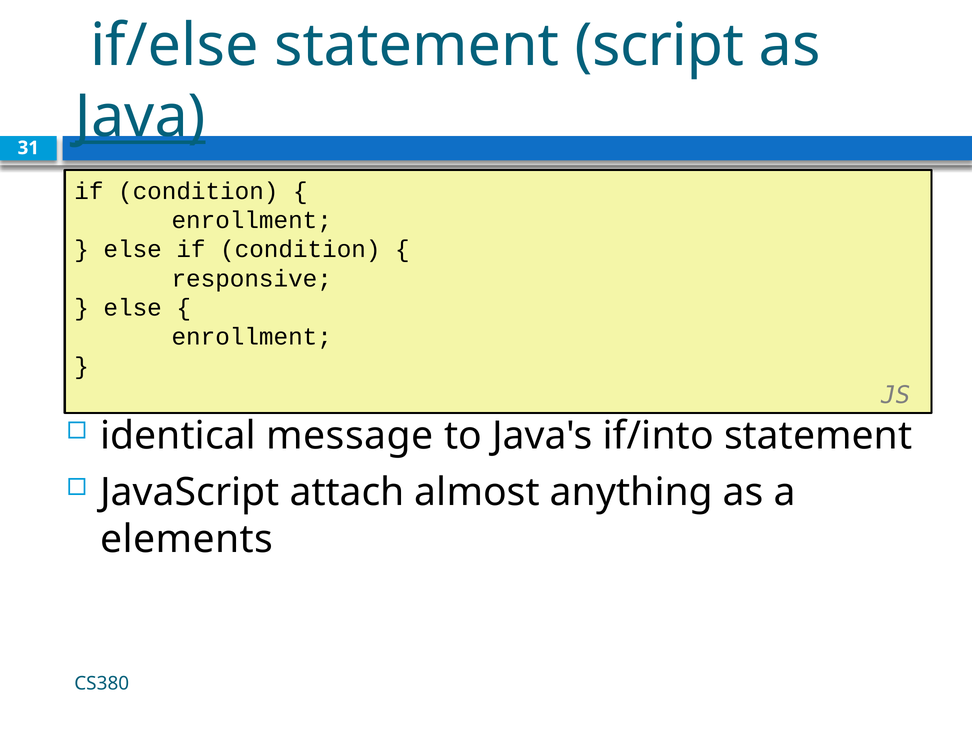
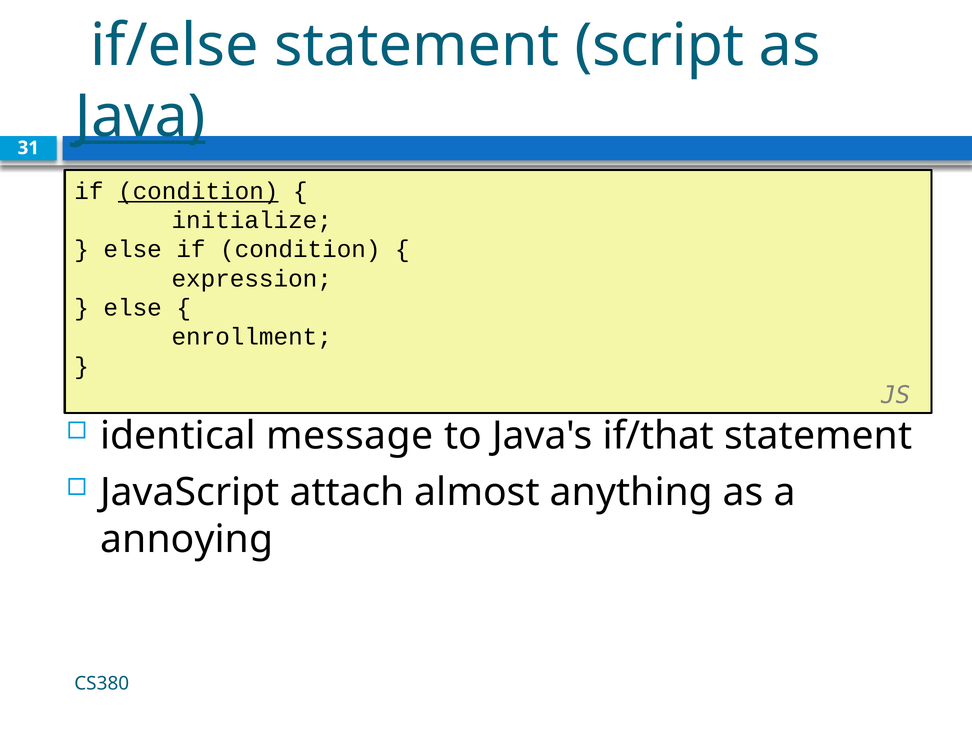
condition underline: none -> present (198, 191)
enrollment: enrollment -> initialize (252, 220)
responsive: responsive -> expression (252, 279)
if/into: if/into -> if/that (658, 436)
elements: elements -> annoying (187, 540)
